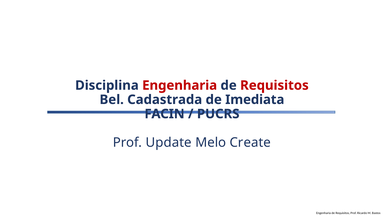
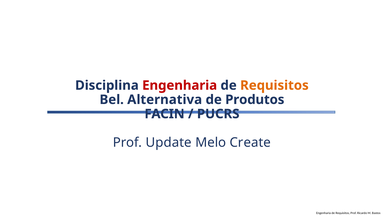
Requisitos colour: red -> orange (274, 85)
Cadastrada: Cadastrada -> Alternativa (165, 100)
Imediata: Imediata -> Produtos (255, 100)
